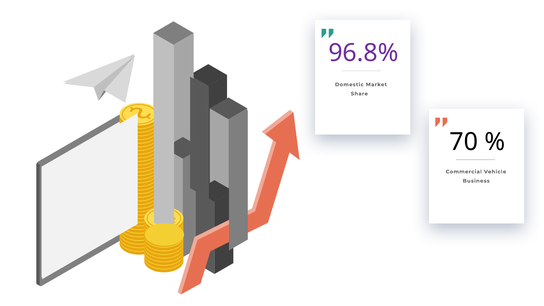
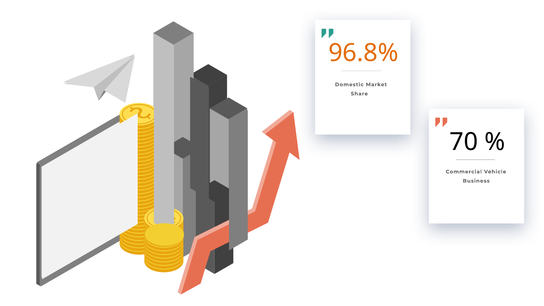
96.8% colour: purple -> orange (363, 53)
